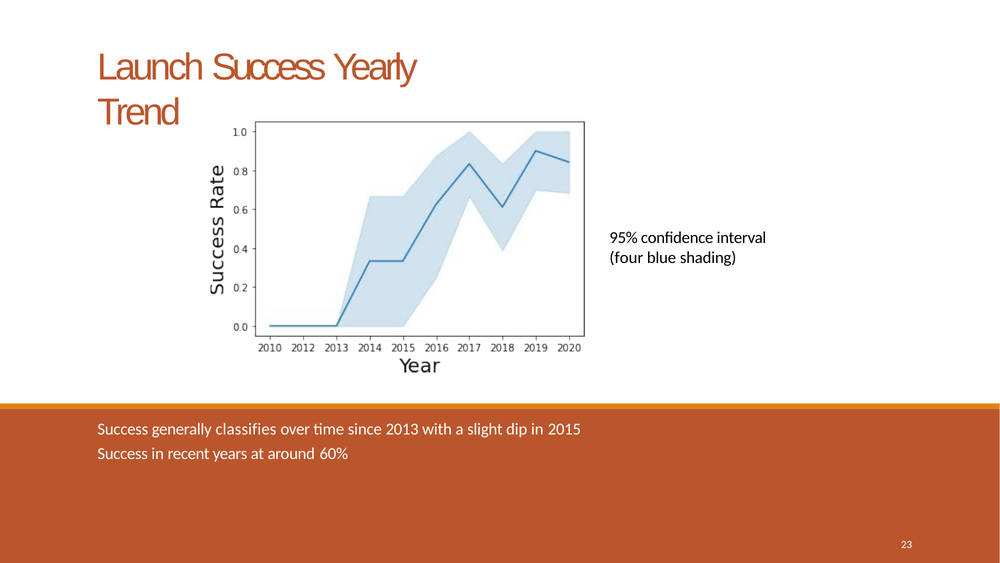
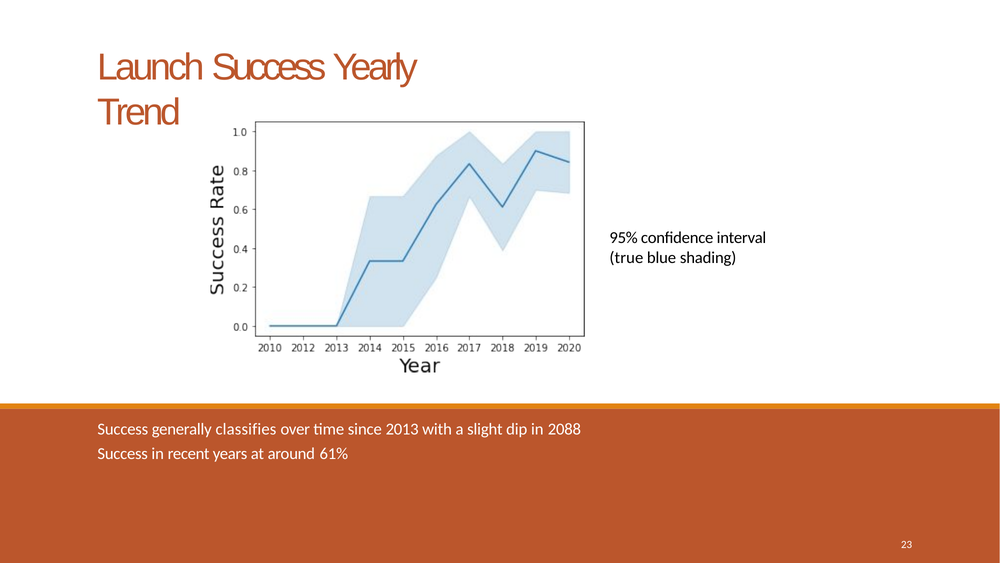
four: four -> true (626, 258)
2015: 2015 -> 2088 (564, 429)
60%: 60% -> 61% (334, 453)
